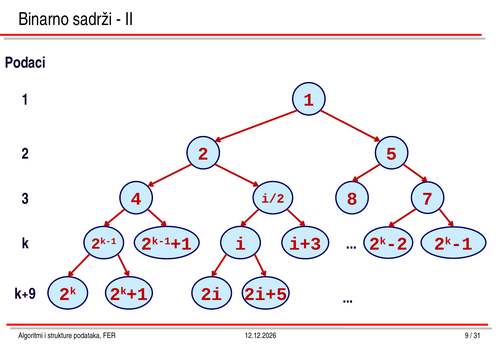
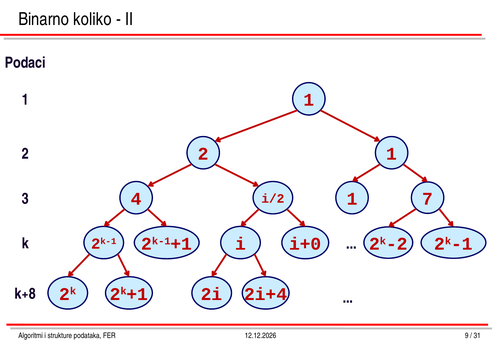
sadrži: sadrži -> koliko (92, 19)
2 5: 5 -> 1 (392, 154)
i/2 8: 8 -> 1 (352, 199)
i+3: i+3 -> i+0 (305, 244)
2i+5: 2i+5 -> 2i+4 (266, 294)
k+9: k+9 -> k+8 (25, 294)
